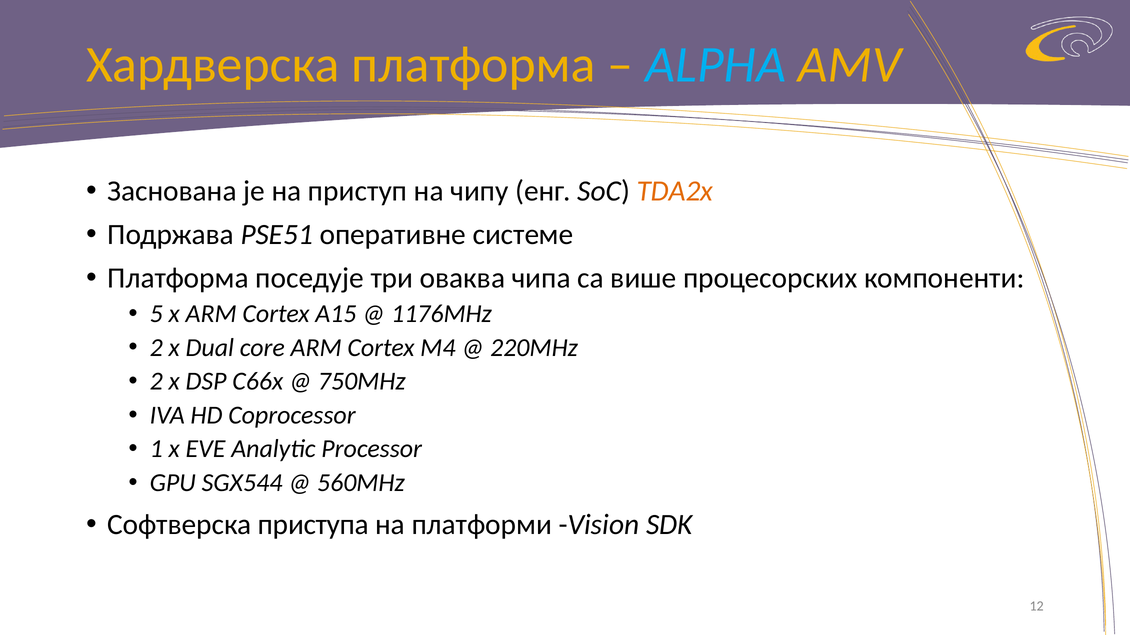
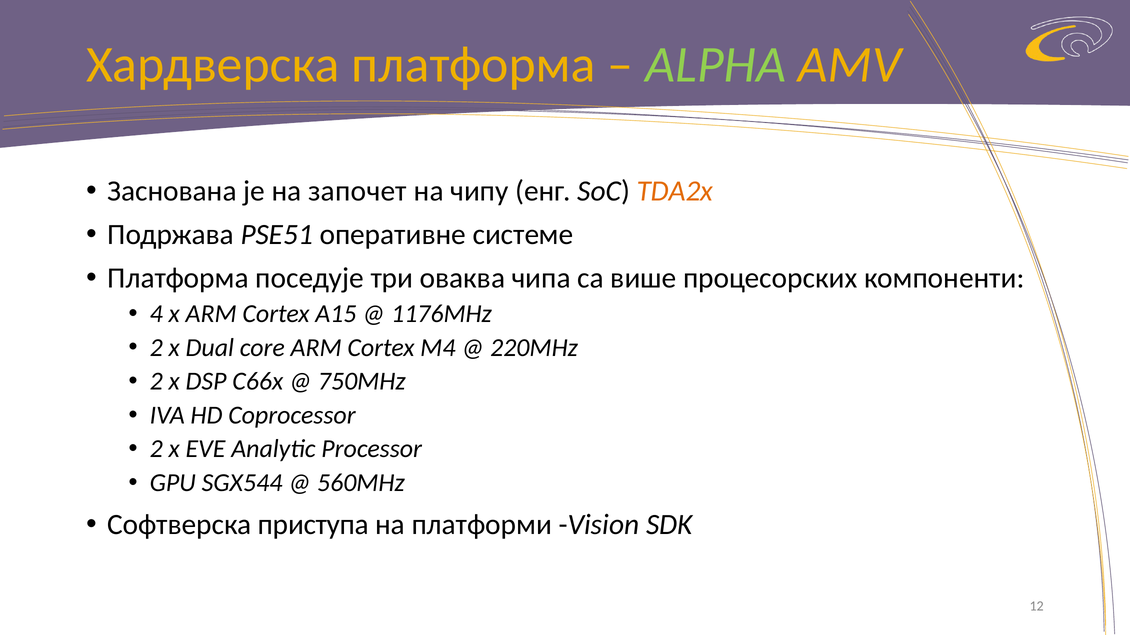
ALPHA colour: light blue -> light green (716, 65)
приступ: приступ -> започет (357, 191)
5: 5 -> 4 (156, 314)
1: 1 -> 2 (156, 449)
